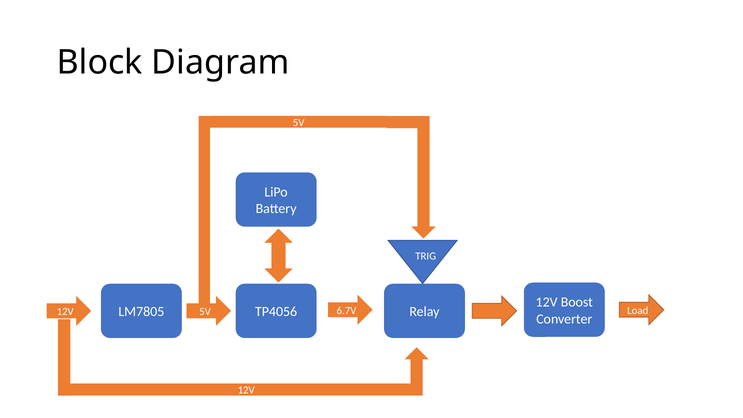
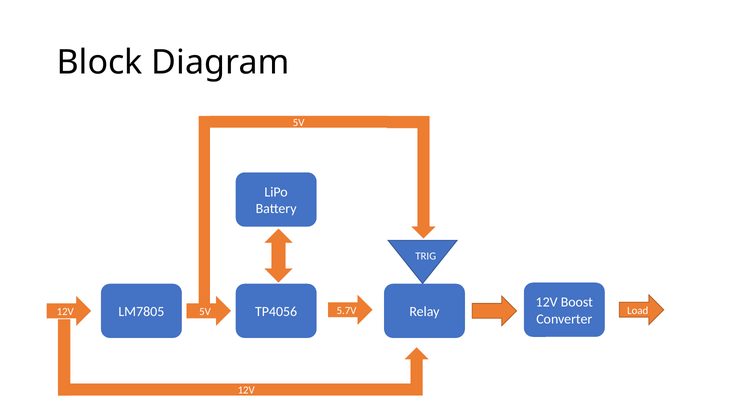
6.7V: 6.7V -> 5.7V (347, 310)
